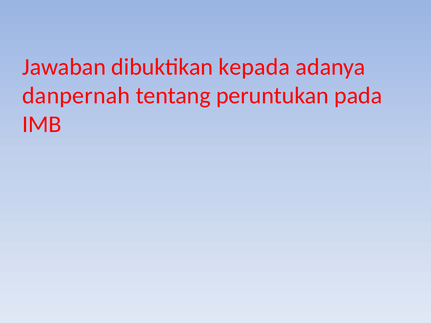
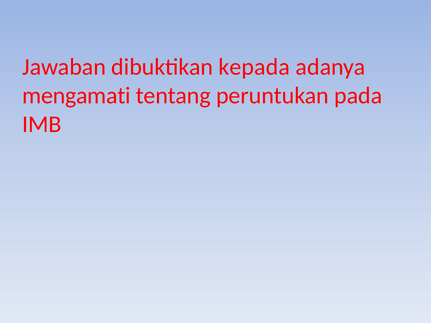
danpernah: danpernah -> mengamati (76, 96)
